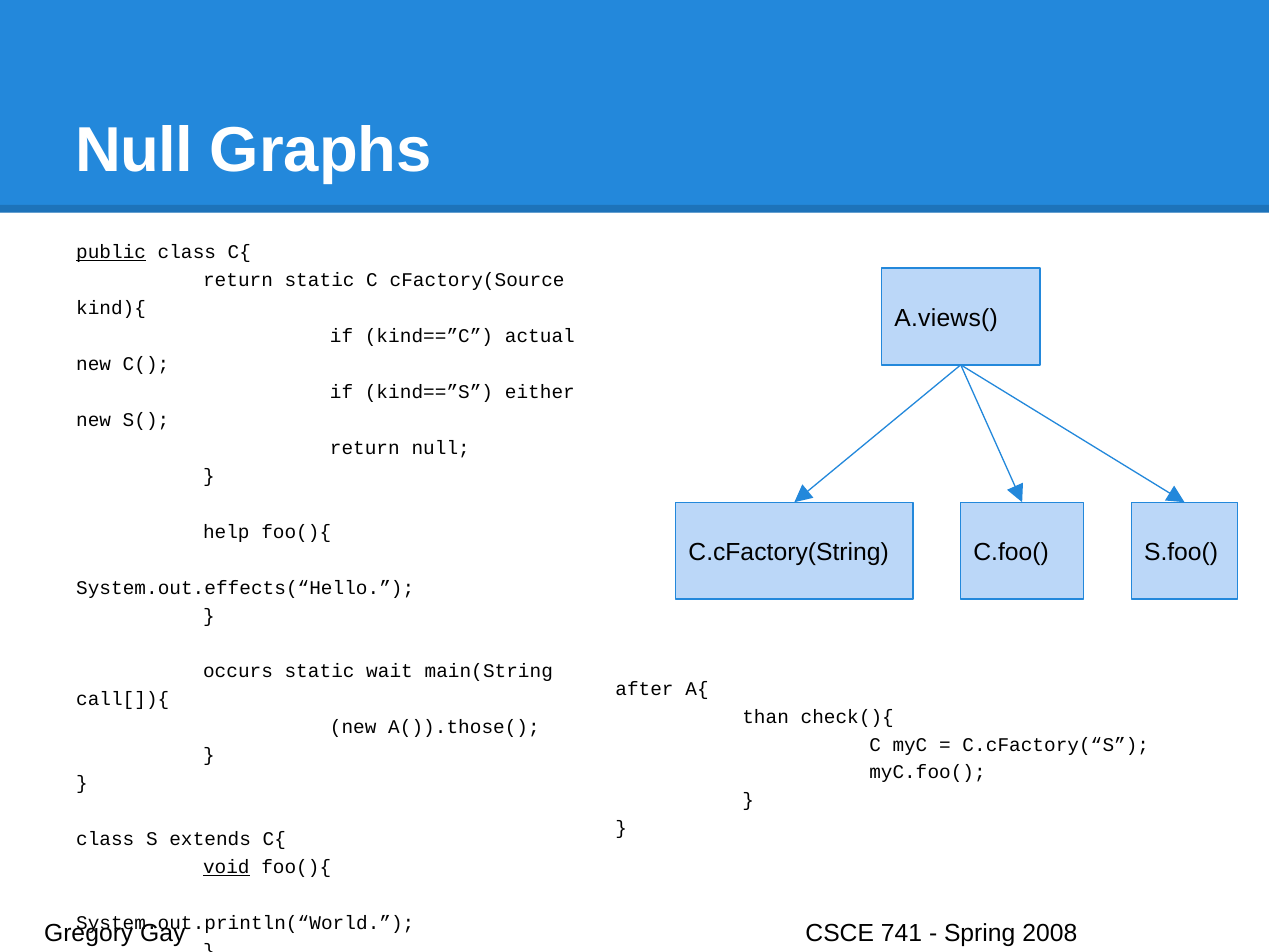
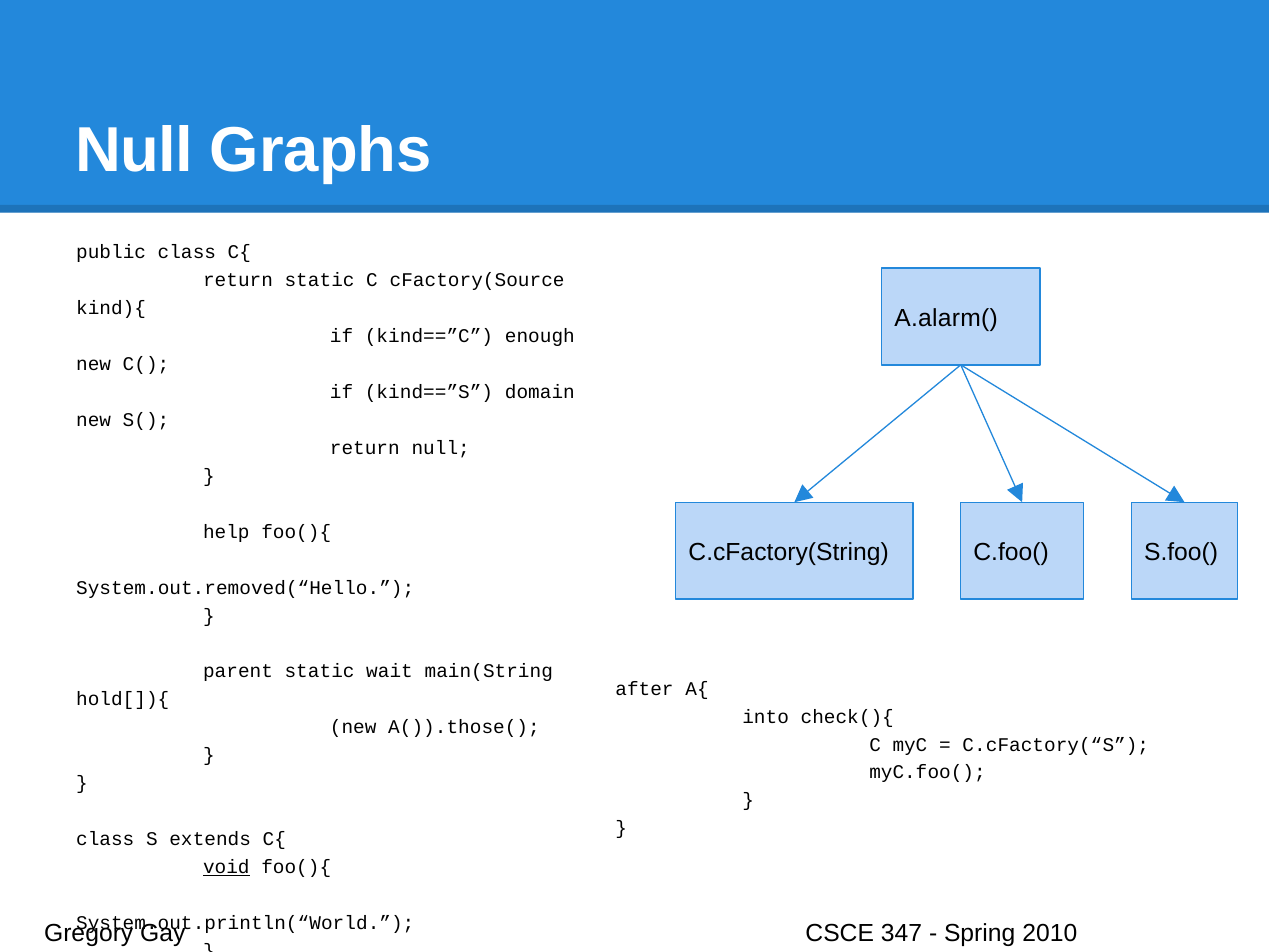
public underline: present -> none (111, 252)
A.views(: A.views( -> A.alarm( (946, 318)
actual: actual -> enough (540, 336)
either: either -> domain (540, 392)
System.out.effects(“Hello: System.out.effects(“Hello -> System.out.removed(“Hello (245, 588)
occurs: occurs -> parent (238, 671)
call[]){: call[]){ -> hold[]){ (123, 699)
than: than -> into (766, 716)
741: 741 -> 347 (901, 933)
2008: 2008 -> 2010 (1050, 933)
